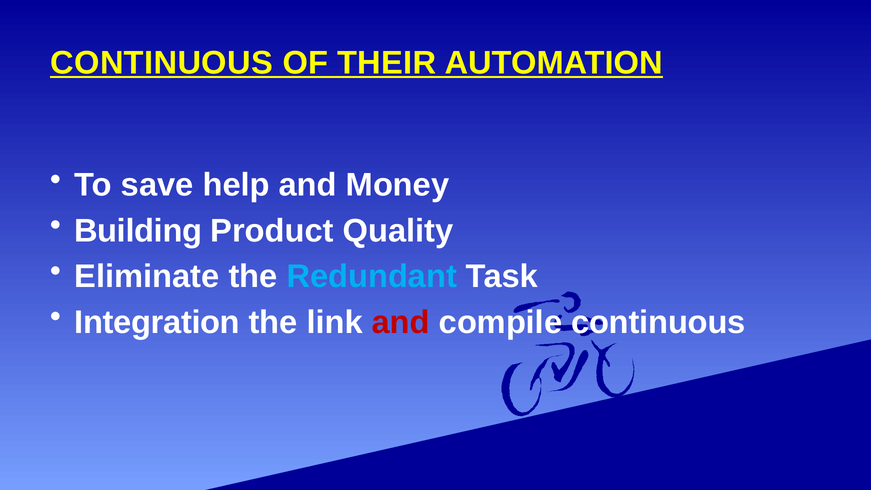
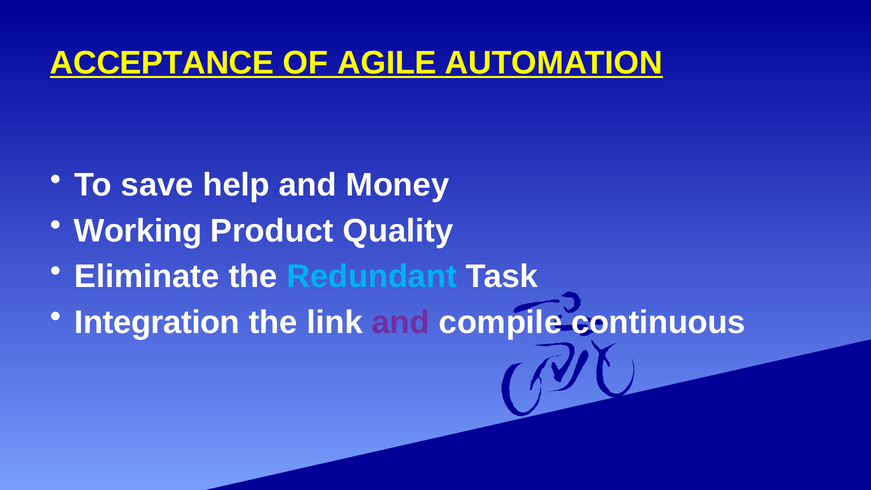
CONTINUOUS: CONTINUOUS -> ACCEPTANCE (162, 63)
THEIR: THEIR -> AGILE (387, 63)
Building: Building -> Working (138, 231)
and colour: red -> purple (401, 322)
